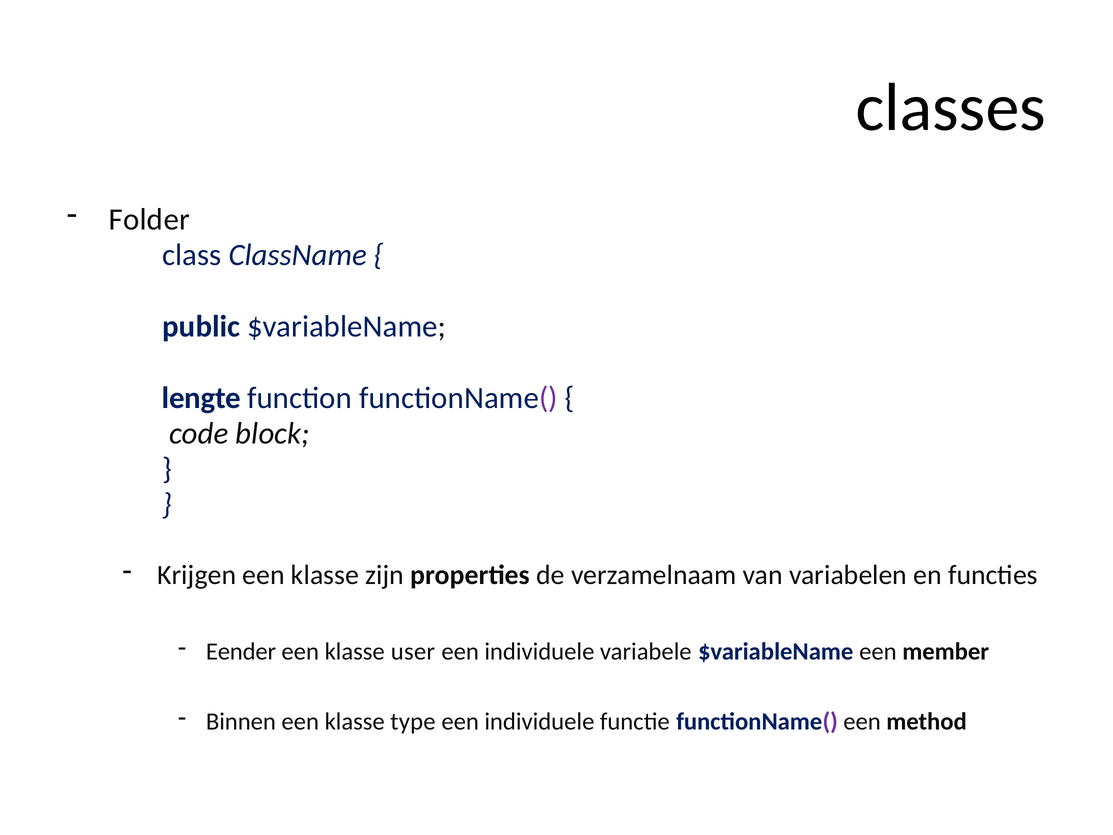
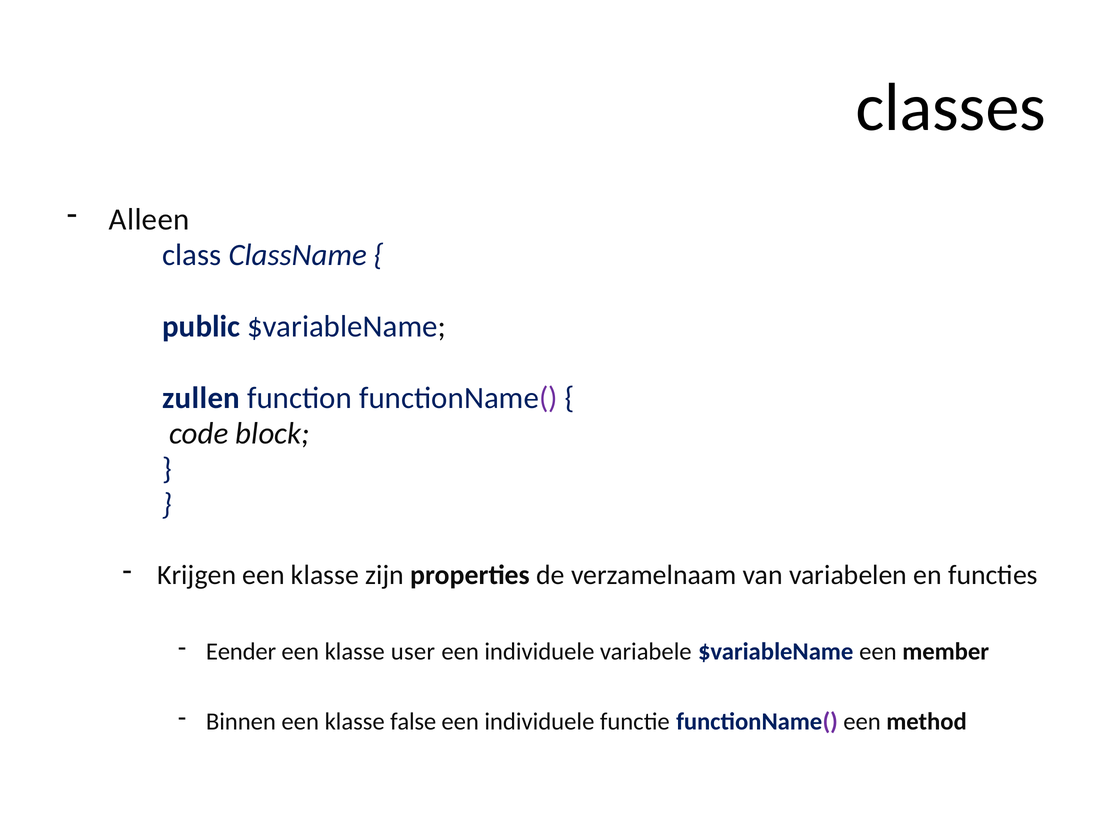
Folder: Folder -> Alleen (149, 220)
lengte: lengte -> zullen (201, 398)
type: type -> false (413, 722)
